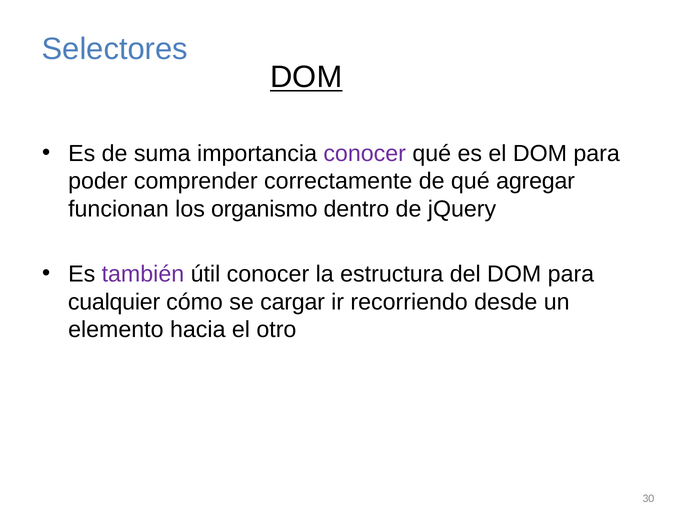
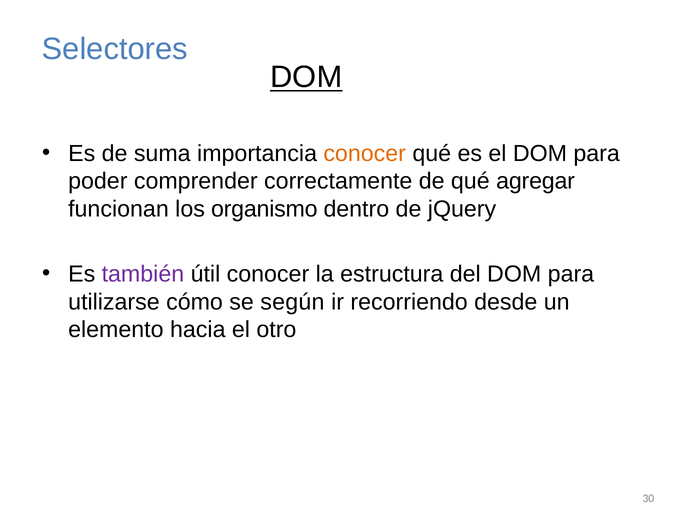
conocer colour: purple -> orange (365, 153)
cualquier: cualquier -> utilizarse (114, 302)
cargar: cargar -> según (292, 302)
